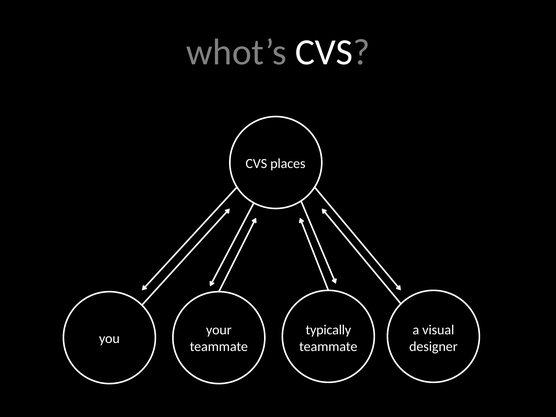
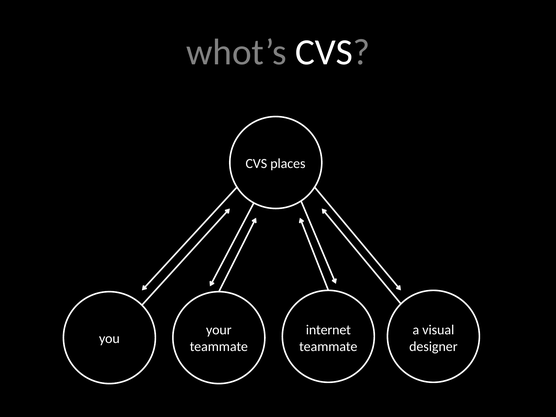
typically: typically -> internet (328, 330)
